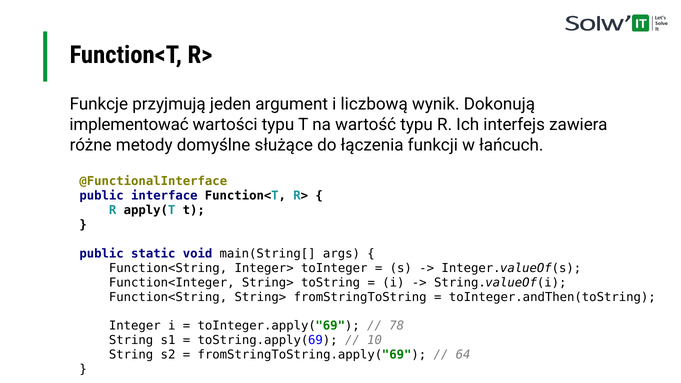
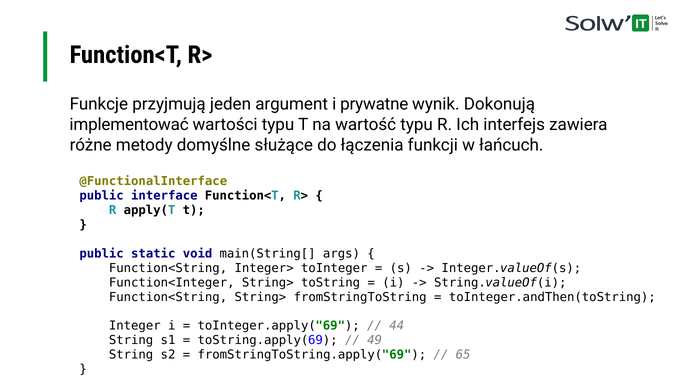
liczbową: liczbową -> prywatne (374, 104)
78: 78 -> 44 (397, 326)
10: 10 -> 49 (375, 340)
64: 64 -> 65 (463, 355)
